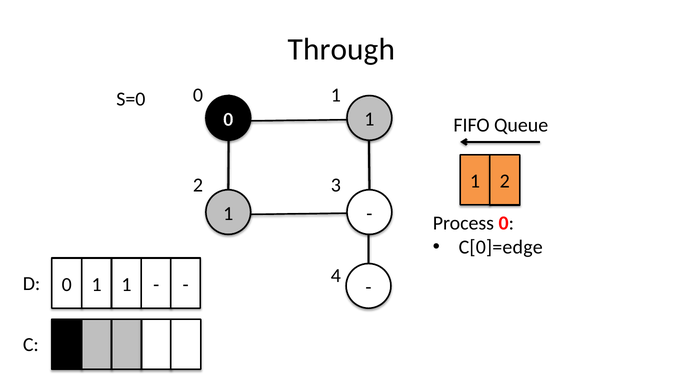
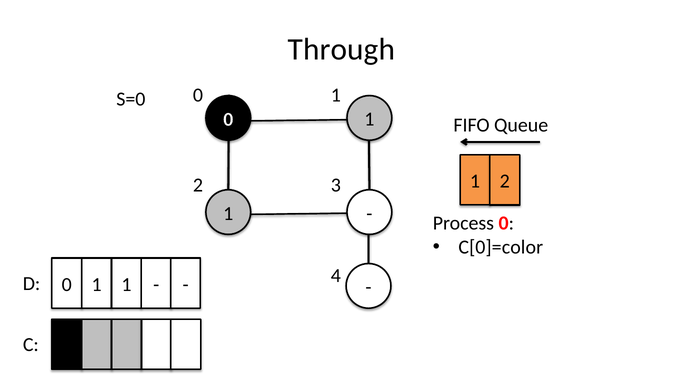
C[0]=edge: C[0]=edge -> C[0]=color (501, 247)
